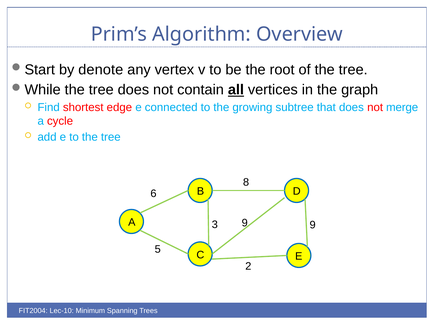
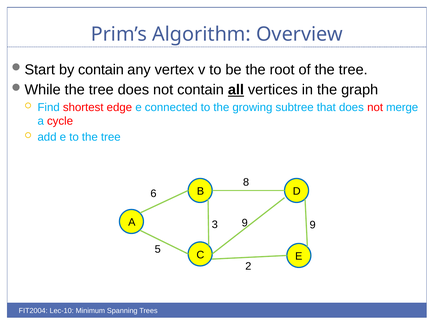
by denote: denote -> contain (101, 70)
